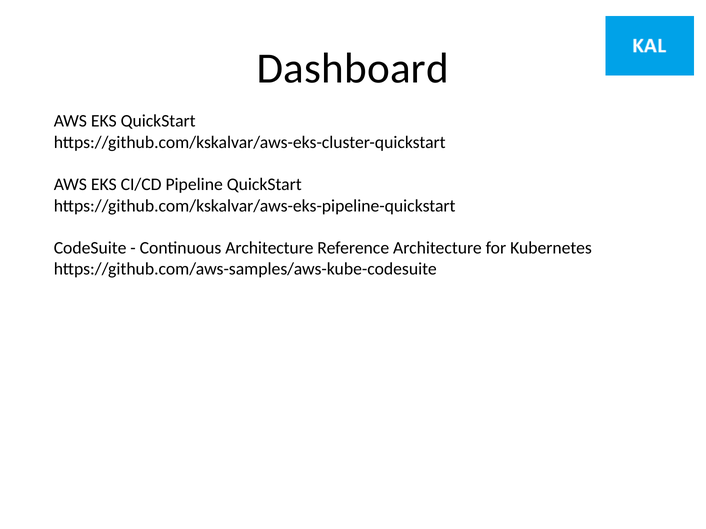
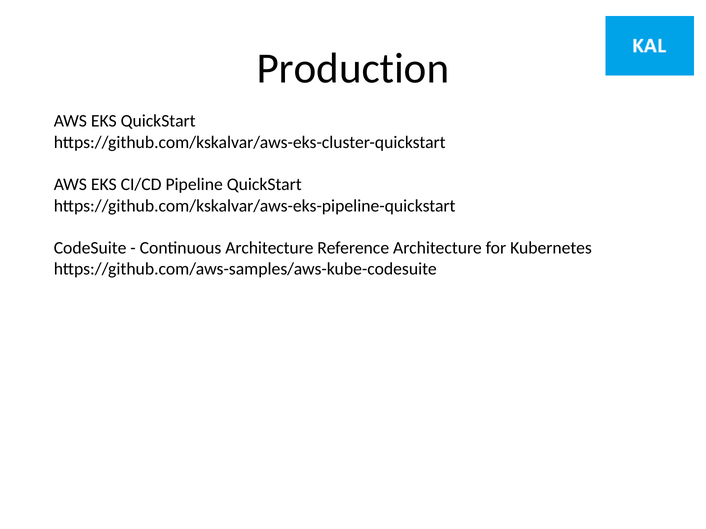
Dashboard: Dashboard -> Production (353, 68)
